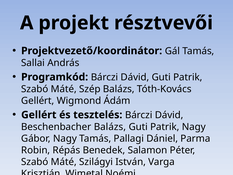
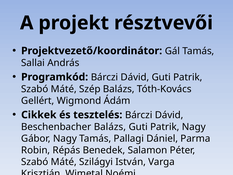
Gellért: Gellért -> Cikkek (39, 115)
